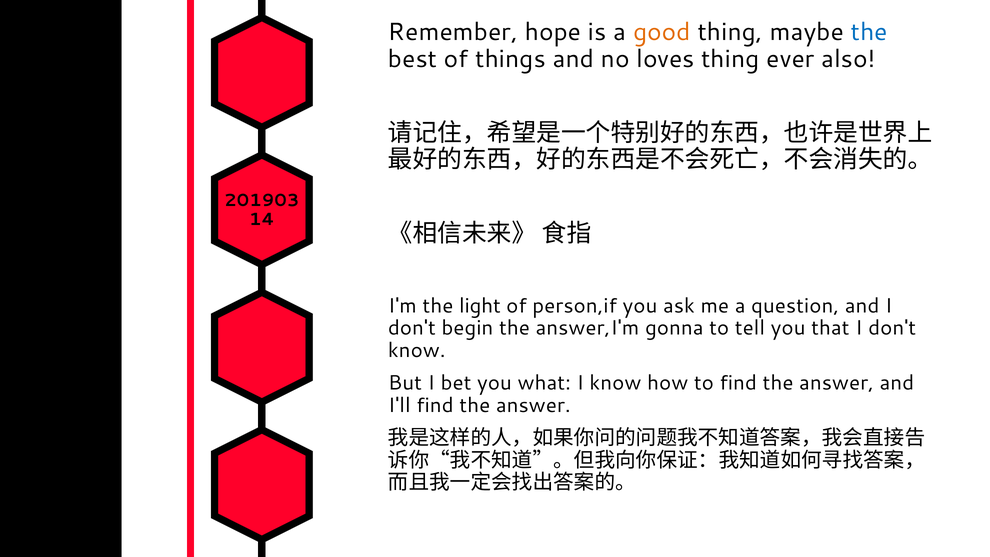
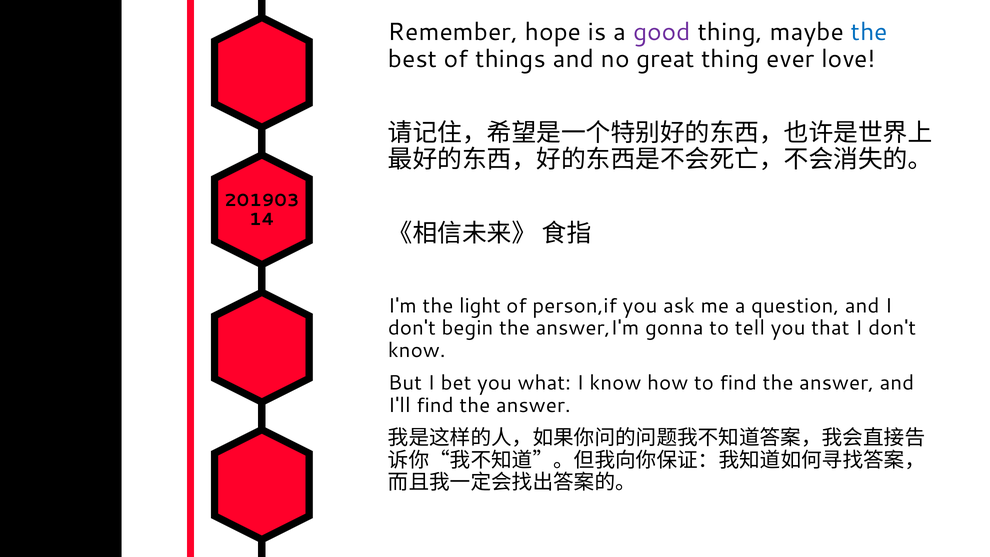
good colour: orange -> purple (662, 32)
loves: loves -> great (665, 59)
also: also -> love (848, 59)
